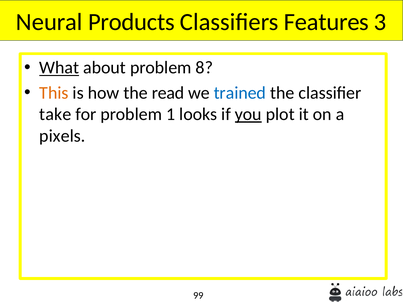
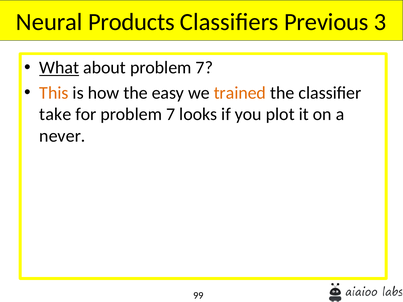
Features: Features -> Previous (326, 22)
about problem 8: 8 -> 7 (204, 68)
read: read -> easy (168, 93)
trained colour: blue -> orange (240, 93)
for problem 1: 1 -> 7 (171, 114)
you underline: present -> none (248, 114)
pixels: pixels -> never (62, 136)
